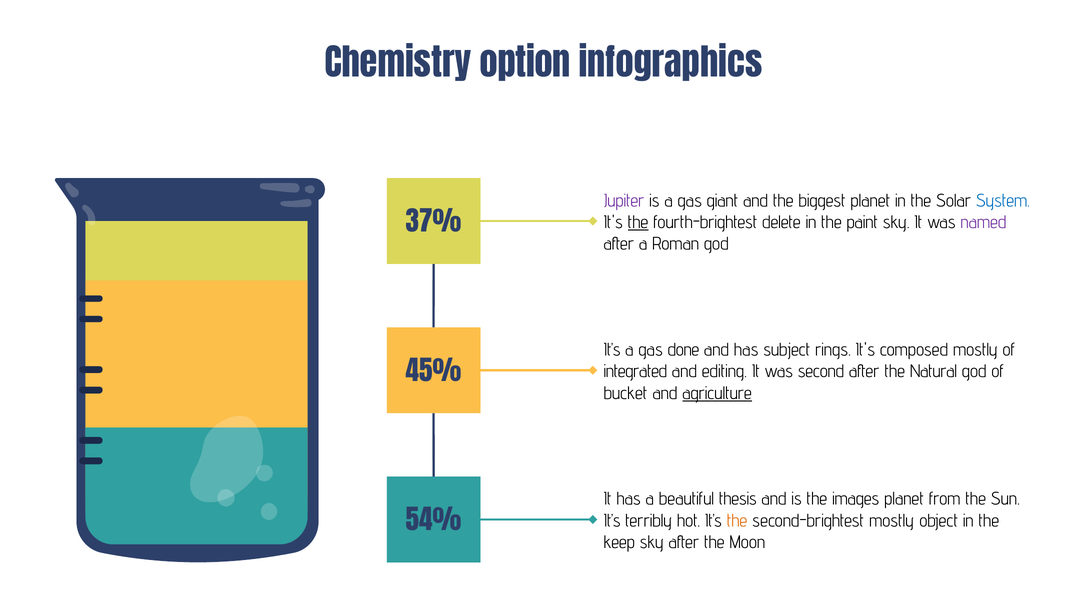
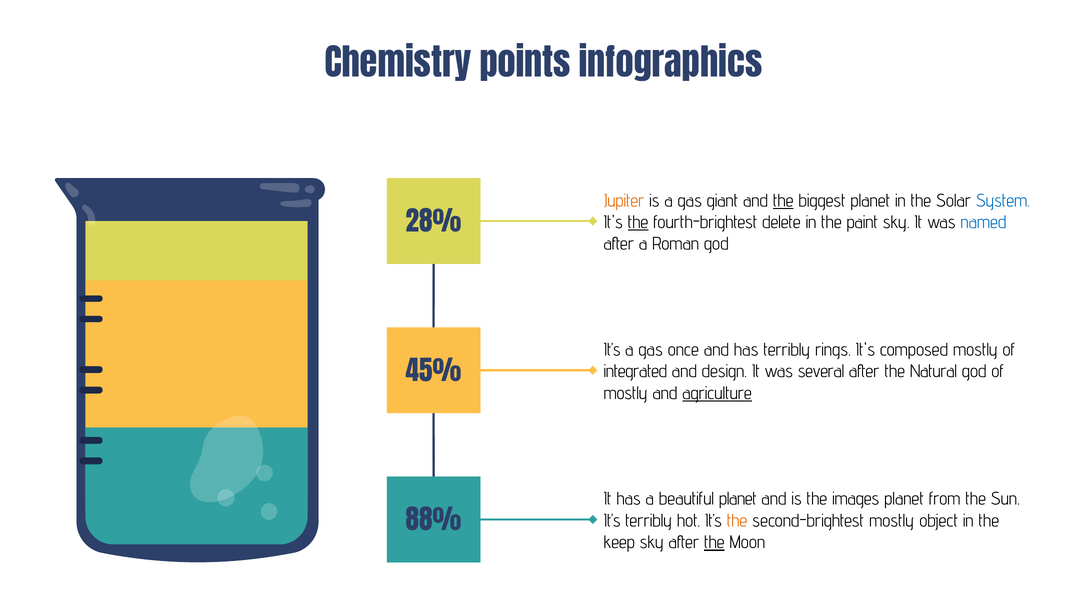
option: option -> points (525, 65)
Jupiter colour: purple -> orange (624, 201)
the underline: none -> present (783, 201)
37%: 37% -> 28% (434, 223)
named colour: purple -> blue (983, 222)
done: done -> once (683, 350)
has subject: subject -> terribly (787, 350)
editing: editing -> design (724, 372)
second: second -> several (821, 372)
bucket: bucket -> mostly (626, 394)
beautiful thesis: thesis -> planet (738, 499)
54%: 54% -> 88% (434, 522)
the underline: none -> present (714, 543)
